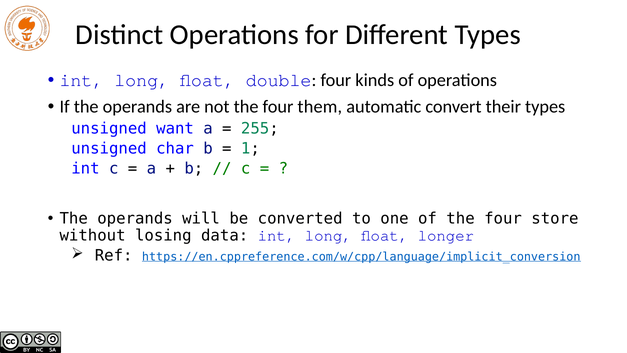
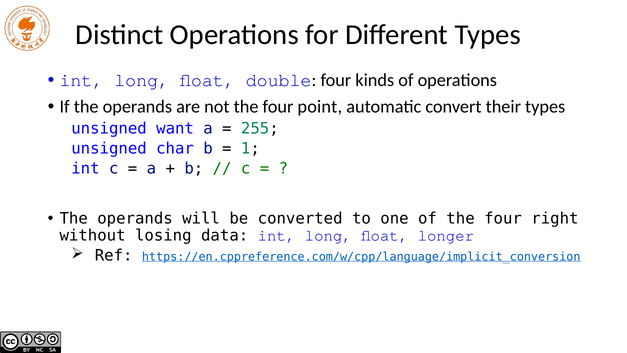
them: them -> point (320, 107)
store: store -> right (555, 218)
